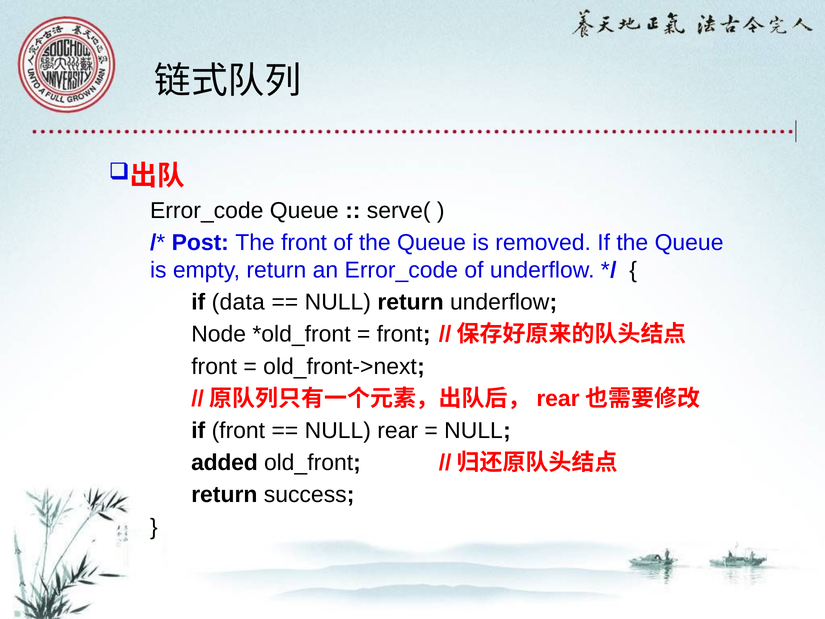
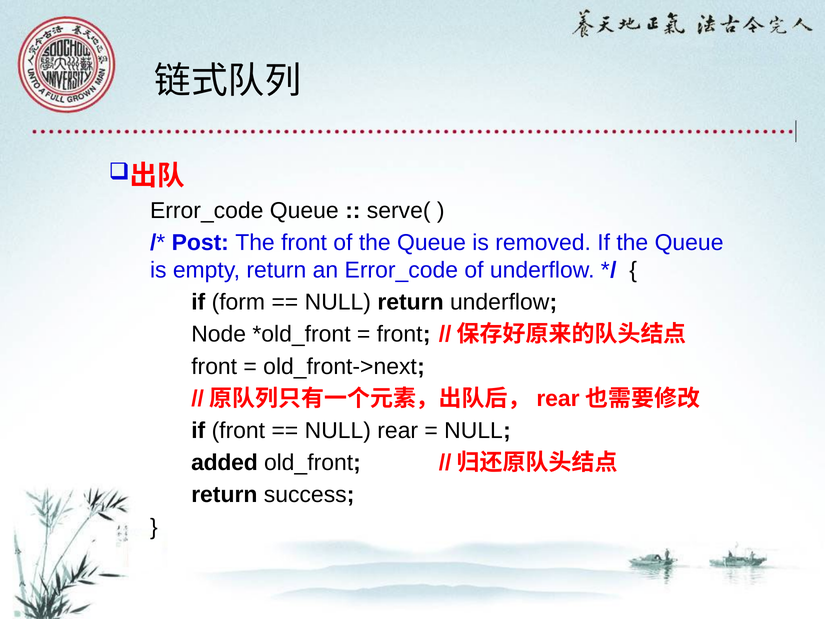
data: data -> form (238, 302)
